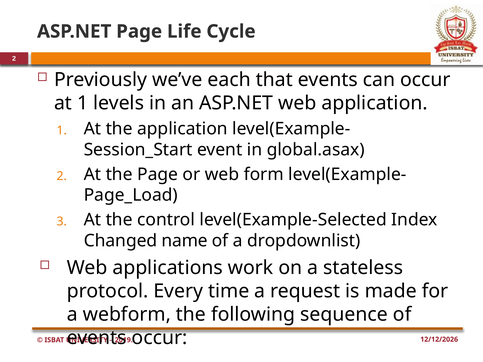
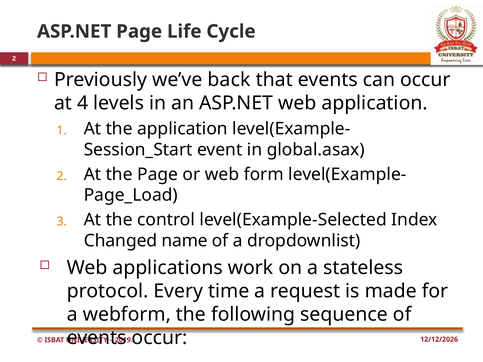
each: each -> back (229, 80)
at 1: 1 -> 4 (83, 103)
